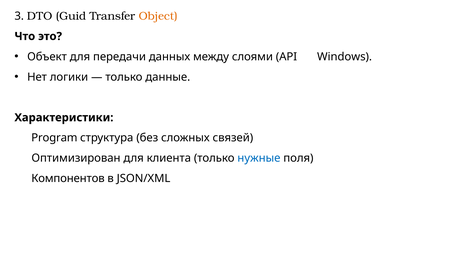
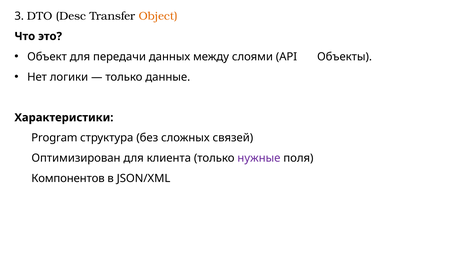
Guid: Guid -> Desc (71, 16)
Windows: Windows -> Объекты (345, 57)
нужные colour: blue -> purple (259, 158)
